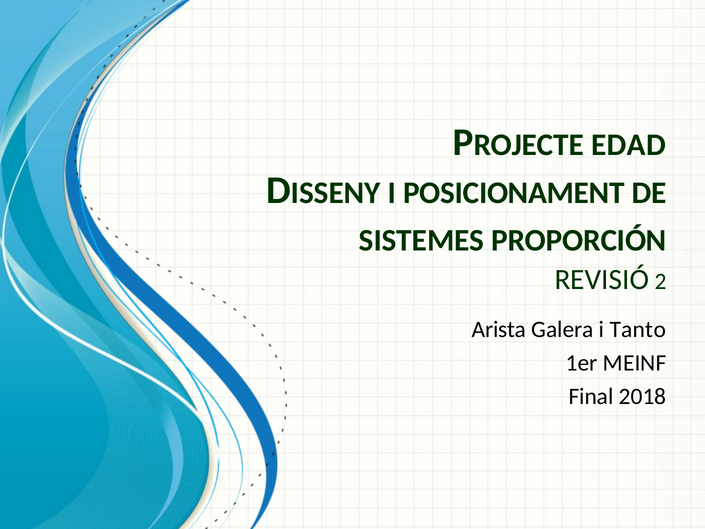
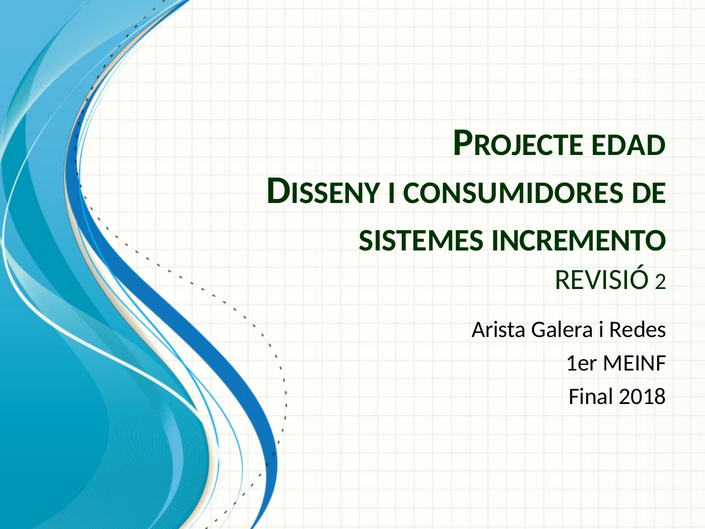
POSICIONAMENT: POSICIONAMENT -> CONSUMIDORES (514, 193)
PROPORCIÓN: PROPORCIÓN -> INCREMENTO (579, 240)
Tanto: Tanto -> Redes (638, 329)
